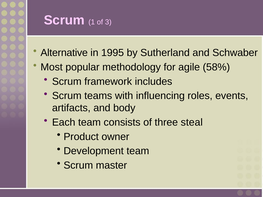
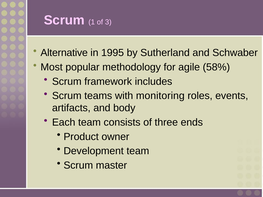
influencing: influencing -> monitoring (160, 96)
steal: steal -> ends (192, 122)
